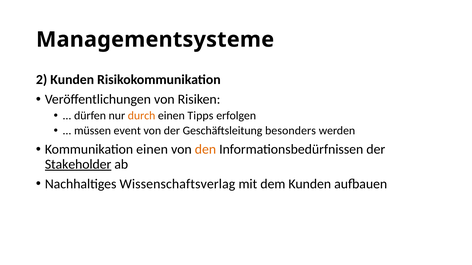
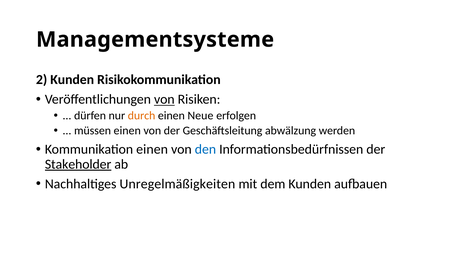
von underline: none -> present (164, 100)
Tipps: Tipps -> Neue (200, 116)
müssen event: event -> einen (127, 131)
besonders: besonders -> abwälzung (291, 131)
den colour: orange -> blue (205, 150)
Wissenschaftsverlag: Wissenschaftsverlag -> Unregelmäßigkeiten (177, 184)
